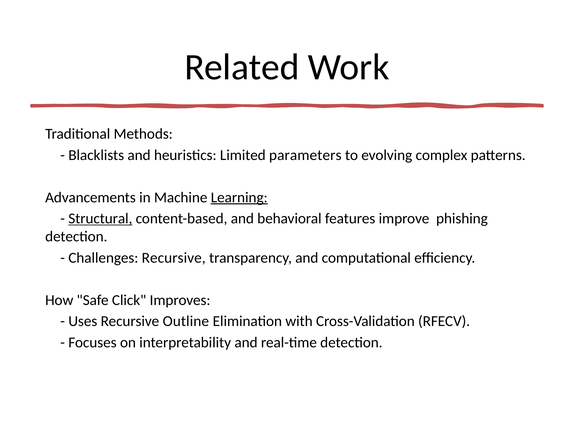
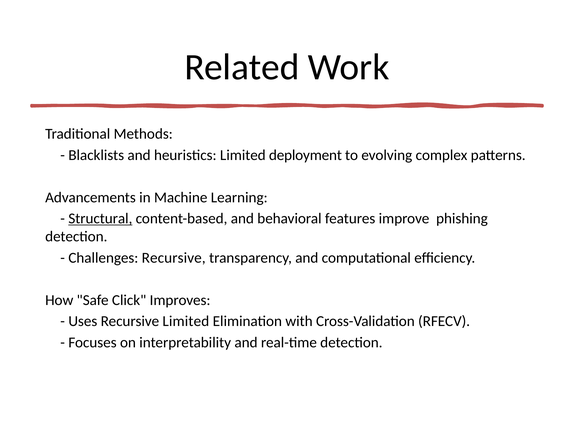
parameters: parameters -> deployment (305, 155)
Learning underline: present -> none (239, 198)
Recursive Outline: Outline -> Limited (186, 322)
